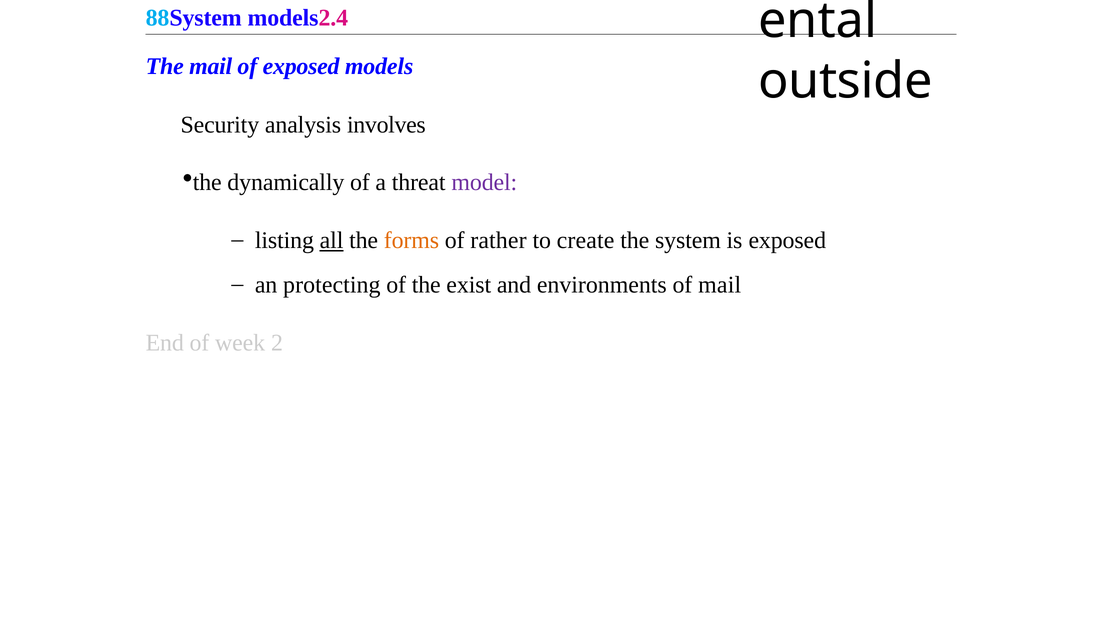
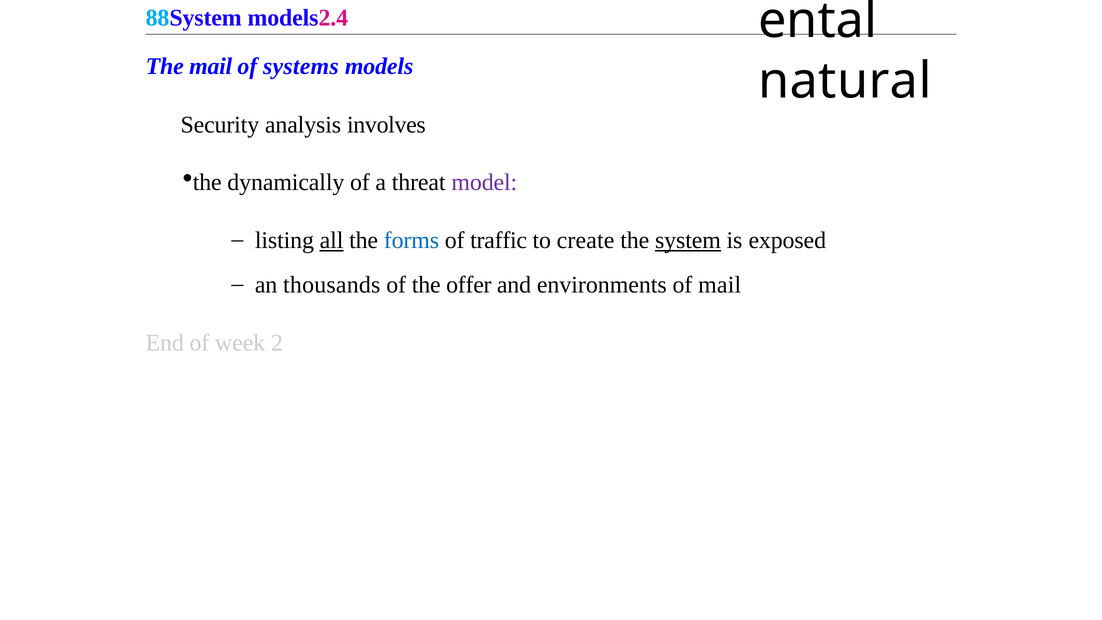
of exposed: exposed -> systems (301, 67)
outside: outside -> natural (845, 81)
forms colour: orange -> blue (411, 240)
rather: rather -> traffic (499, 240)
system underline: none -> present (688, 240)
protecting: protecting -> thousands (332, 285)
exist: exist -> offer (469, 285)
